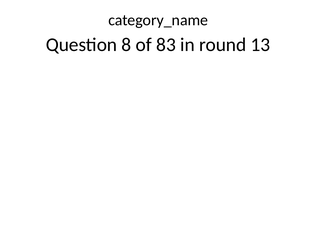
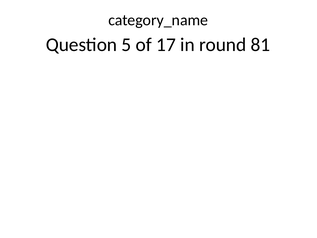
8: 8 -> 5 (126, 45)
83: 83 -> 17 (166, 45)
13: 13 -> 81 (260, 45)
